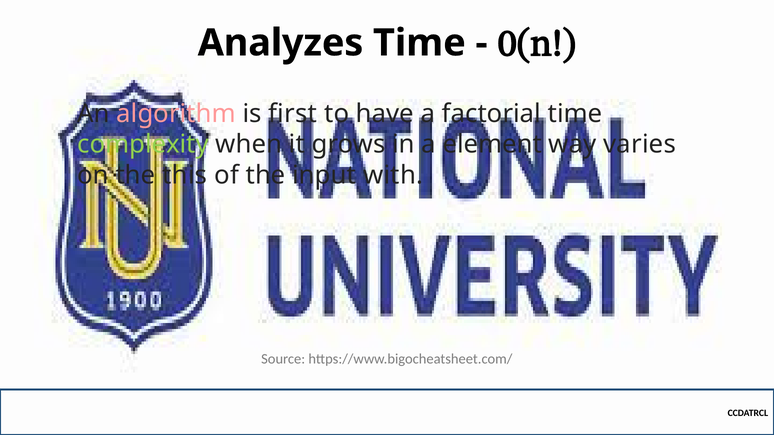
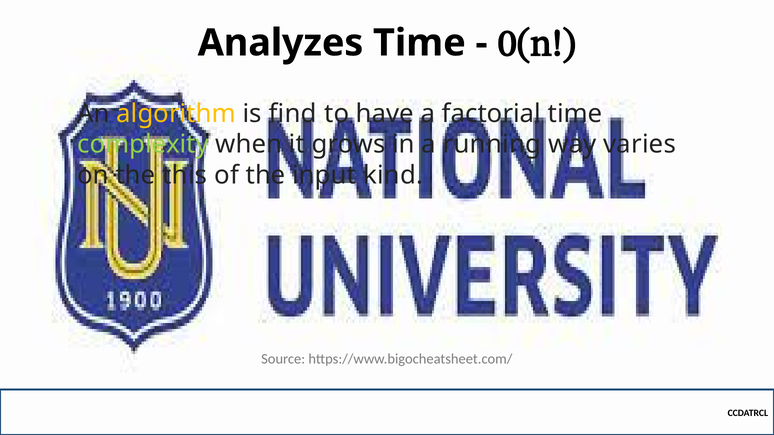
algorithm colour: pink -> yellow (176, 114)
first: first -> find (293, 114)
element: element -> running (492, 145)
with: with -> kind (393, 176)
